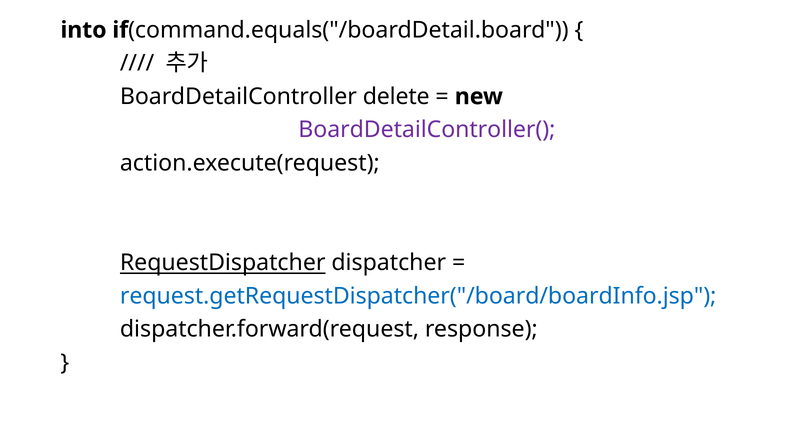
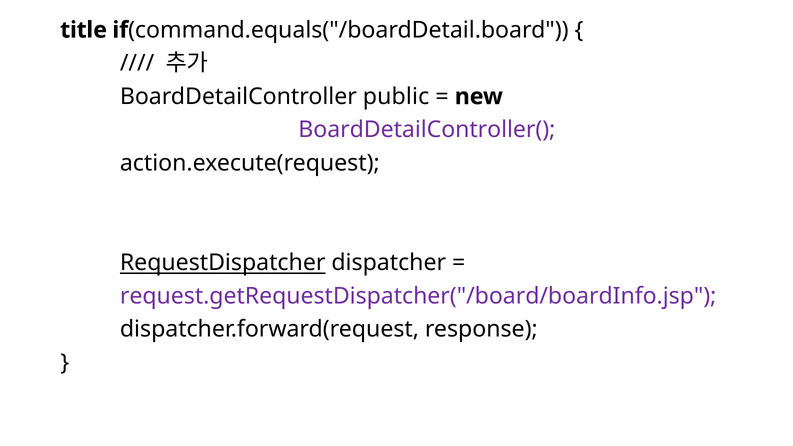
into: into -> title (84, 30)
delete: delete -> public (396, 97)
request.getRequestDispatcher("/board/boardInfo.jsp colour: blue -> purple (418, 296)
